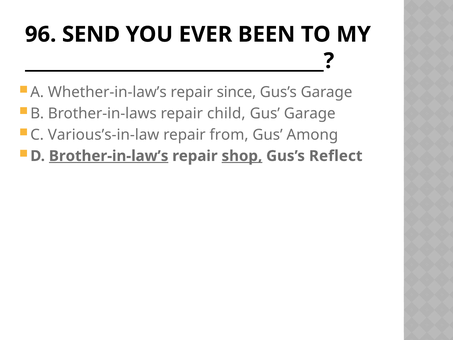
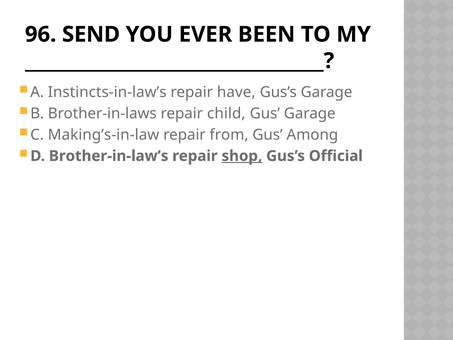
Whether-in-law’s: Whether-in-law’s -> Instincts-in-law’s (107, 92)
since: since -> have (236, 92)
Various’s-in-law: Various’s-in-law -> Making’s-in-law (104, 135)
Brother-in-law’s underline: present -> none (109, 156)
Reflect: Reflect -> Official (336, 156)
